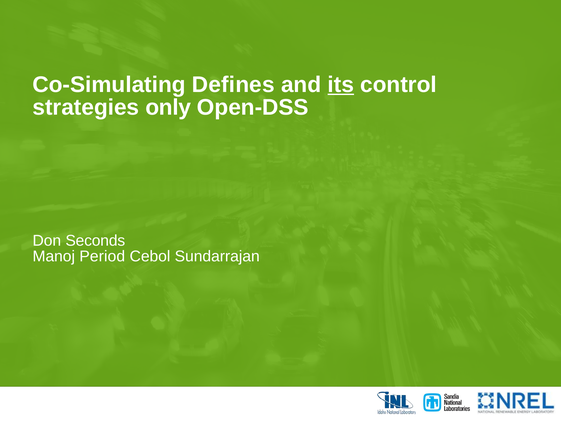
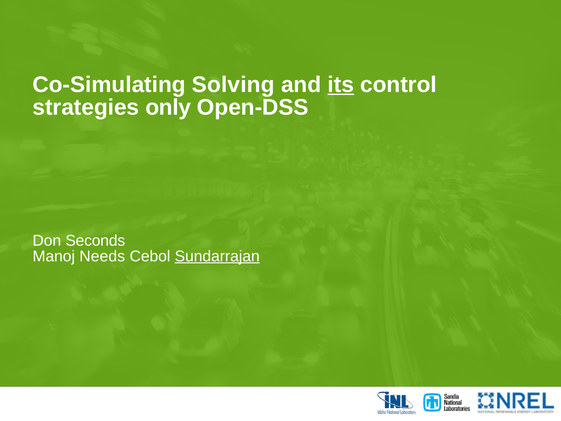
Defines: Defines -> Solving (233, 85)
Period: Period -> Needs (102, 256)
Sundarrajan underline: none -> present (217, 256)
